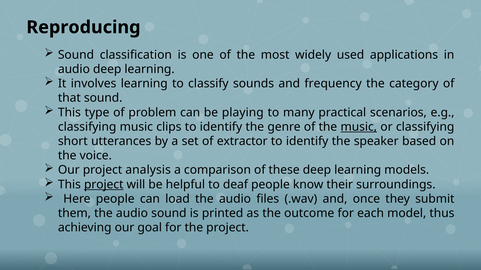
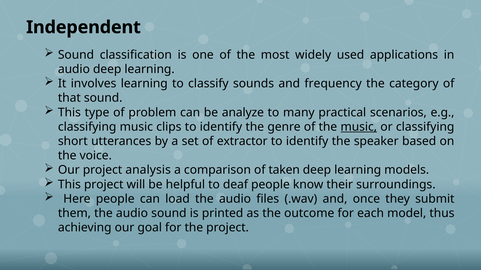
Reproducing: Reproducing -> Independent (84, 27)
playing: playing -> analyze (243, 113)
these: these -> taken (284, 170)
project underline: present -> none (104, 185)
